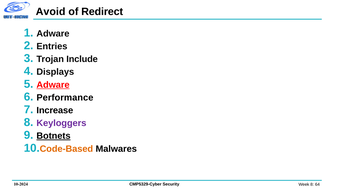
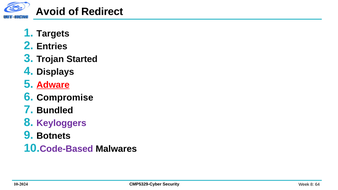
Adware: Adware -> Targets (53, 34)
Include: Include -> Started (82, 59)
Performance: Performance -> Compromise (65, 98)
Increase: Increase -> Bundled (55, 110)
Botnets underline: present -> none (54, 136)
Code-Based colour: orange -> purple (66, 149)
